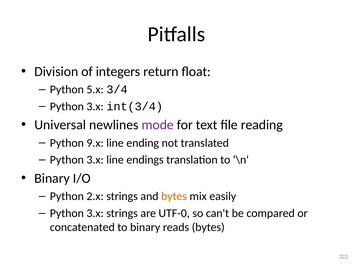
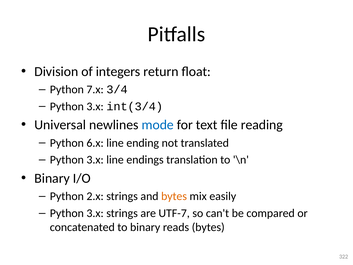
5.x: 5.x -> 7.x (95, 89)
mode colour: purple -> blue (158, 125)
9.x: 9.x -> 6.x (95, 143)
UTF-0: UTF-0 -> UTF-7 (174, 213)
